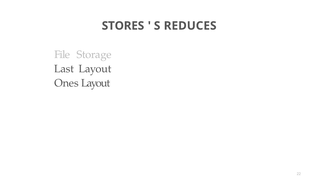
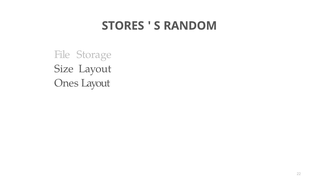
REDUCES: REDUCES -> RANDOM (190, 26)
Last: Last -> Size (64, 69)
